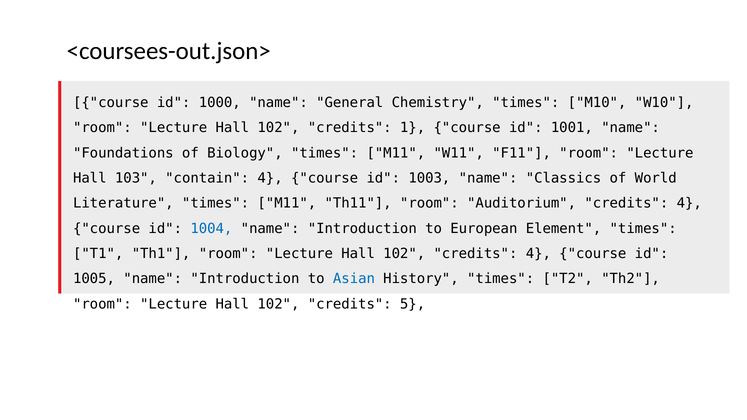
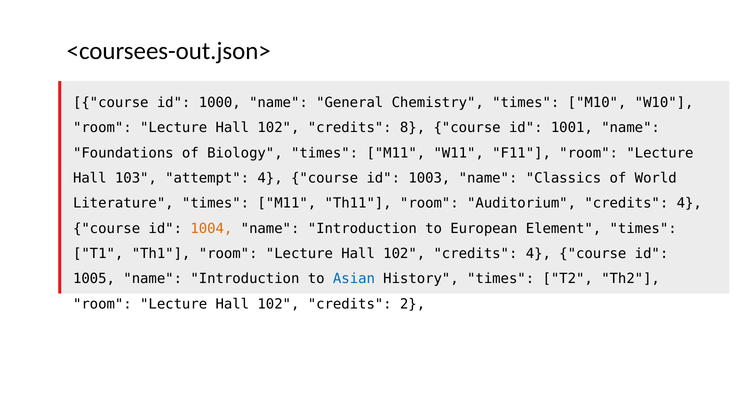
1: 1 -> 8 (413, 128)
contain: contain -> attempt (207, 178)
1004 colour: blue -> orange (211, 229)
5: 5 -> 2 (413, 304)
